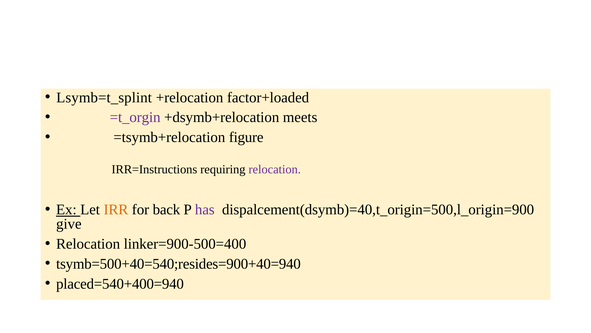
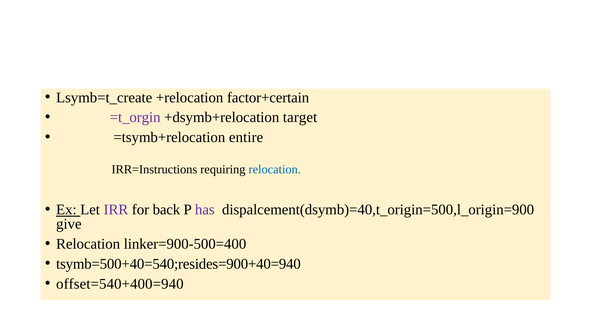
Lsymb=t_splint: Lsymb=t_splint -> Lsymb=t_create (104, 97)
factor+loaded: factor+loaded -> factor+certain (268, 97)
meets: meets -> target (300, 117)
figure: figure -> entire (246, 137)
relocation colour: purple -> blue (275, 169)
IRR colour: orange -> purple (116, 209)
placed=540+400=940: placed=540+400=940 -> offset=540+400=940 (120, 283)
